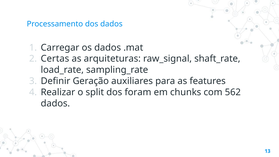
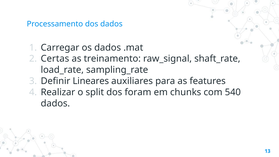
arquiteturas: arquiteturas -> treinamento (112, 59)
Geração: Geração -> Lineares (91, 81)
562: 562 -> 540 (233, 92)
